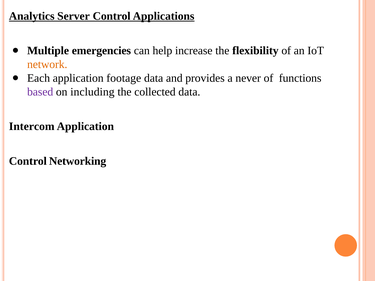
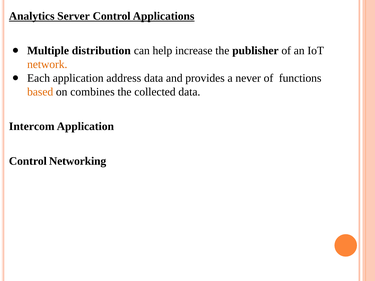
emergencies: emergencies -> distribution (101, 51)
flexibility: flexibility -> publisher (255, 51)
footage: footage -> address (124, 78)
based colour: purple -> orange (40, 92)
including: including -> combines (92, 92)
